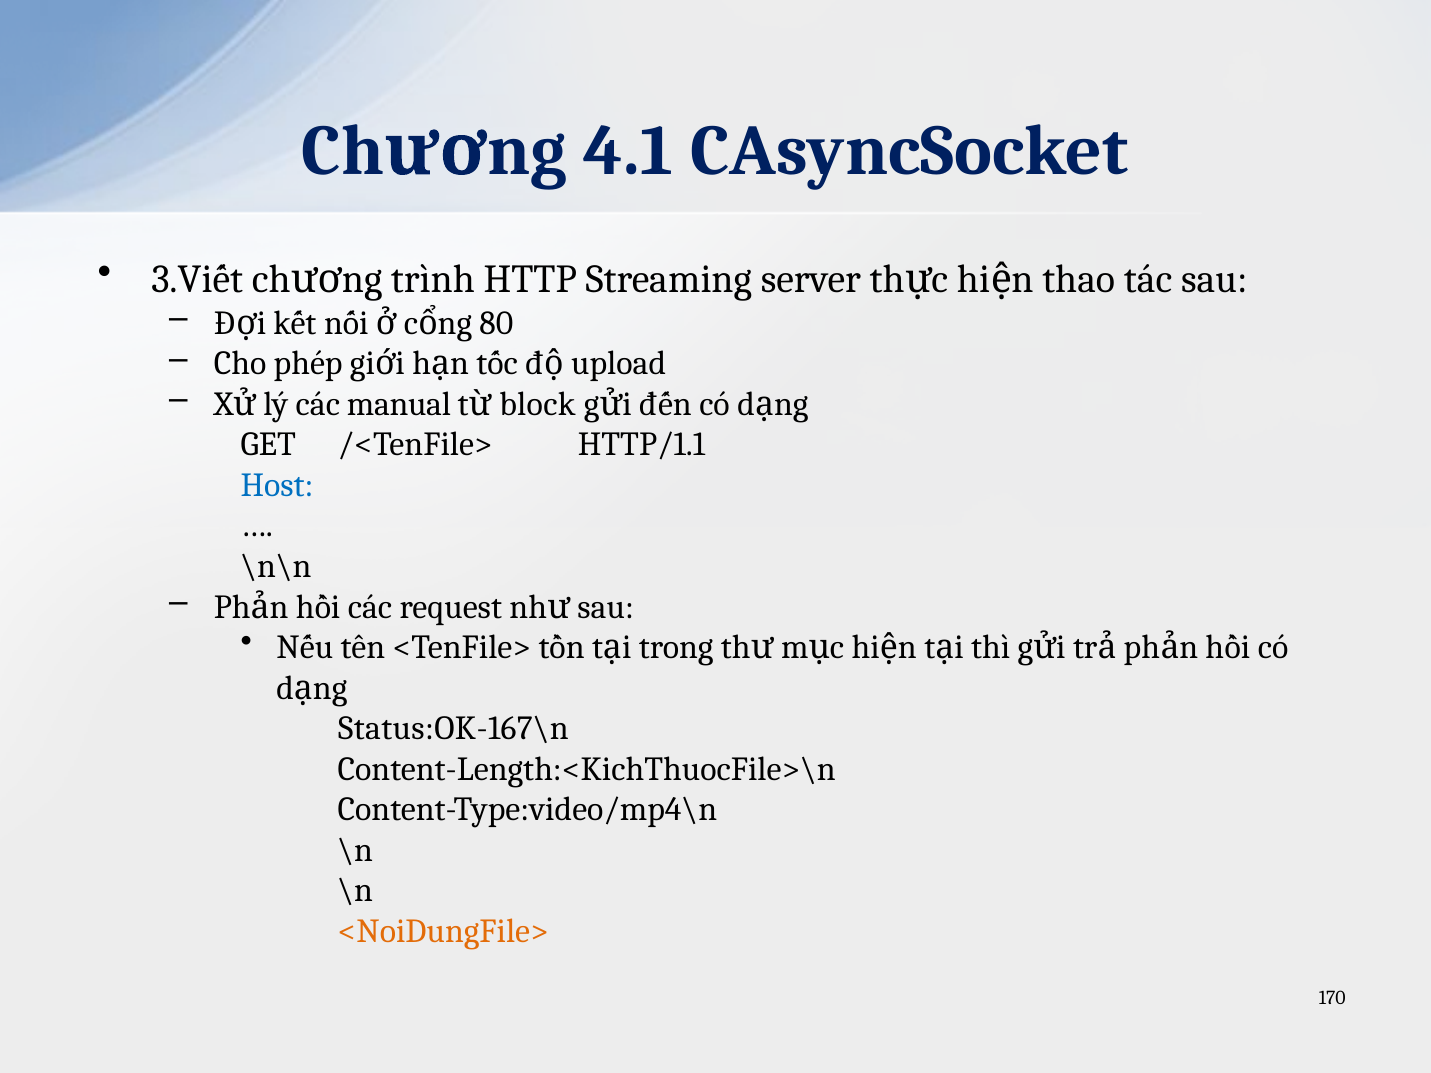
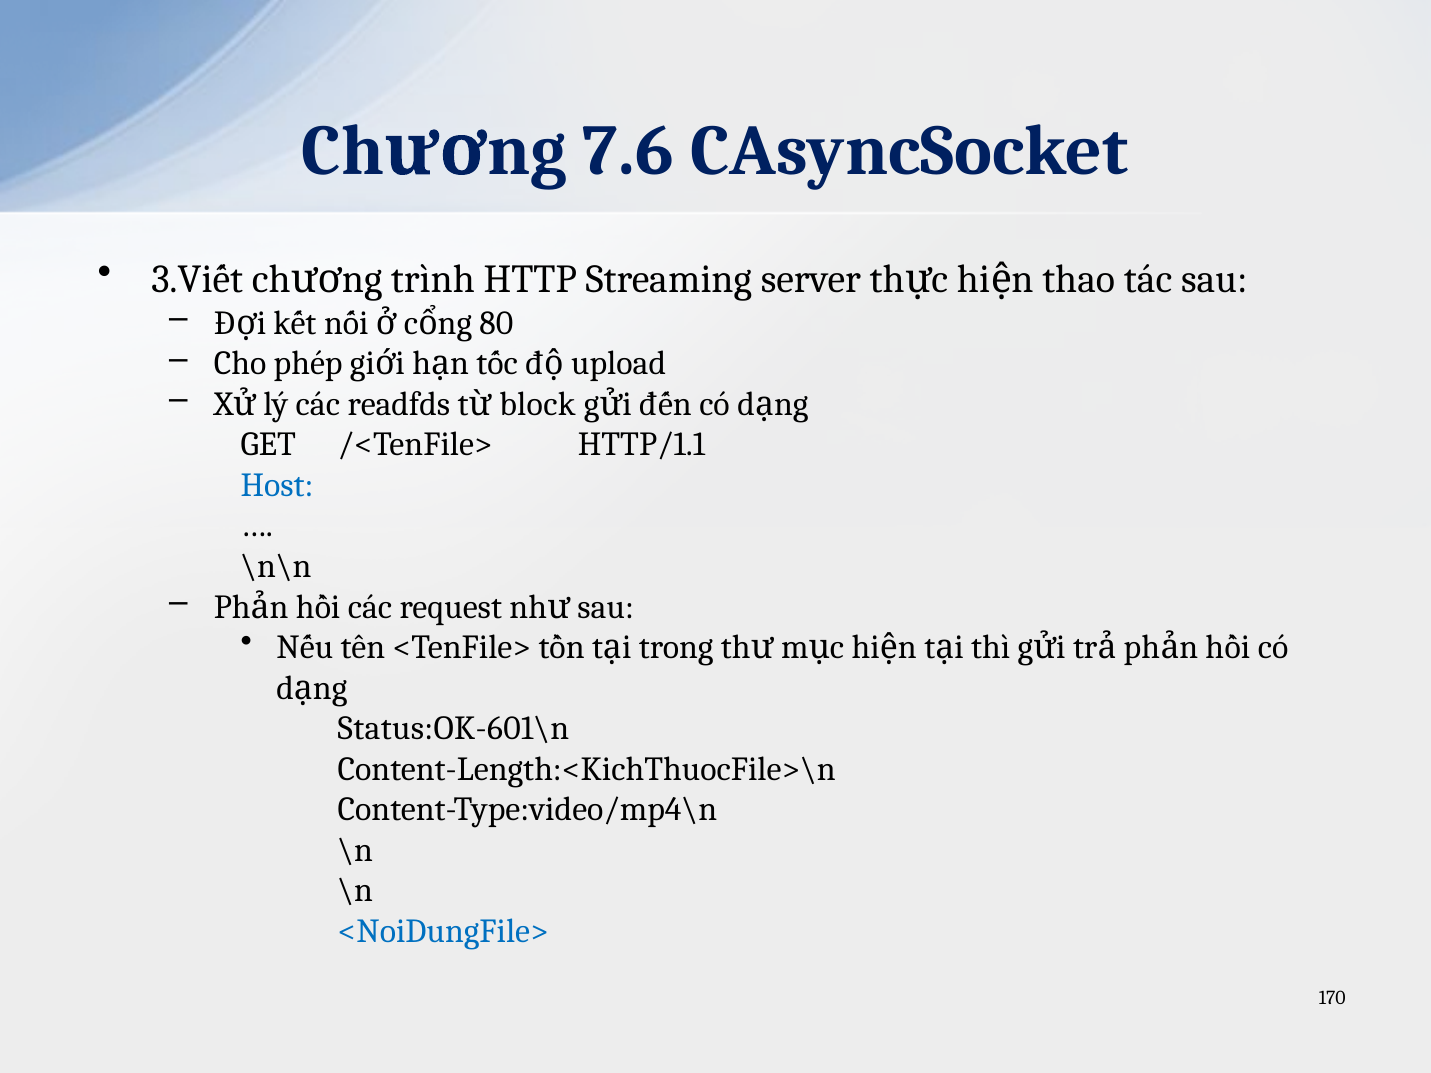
4.1: 4.1 -> 7.6 (628, 151)
manual: manual -> readfds (399, 404)
Status:OK-167\n: Status:OK-167\n -> Status:OK-601\n (454, 729)
<NoiDungFile> colour: orange -> blue (443, 932)
